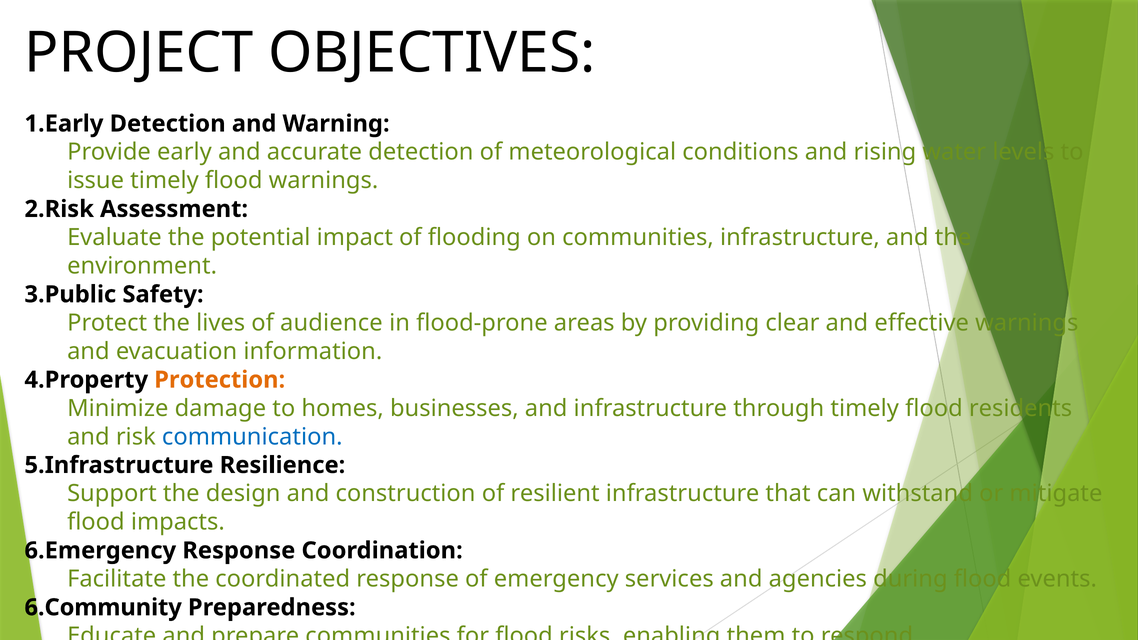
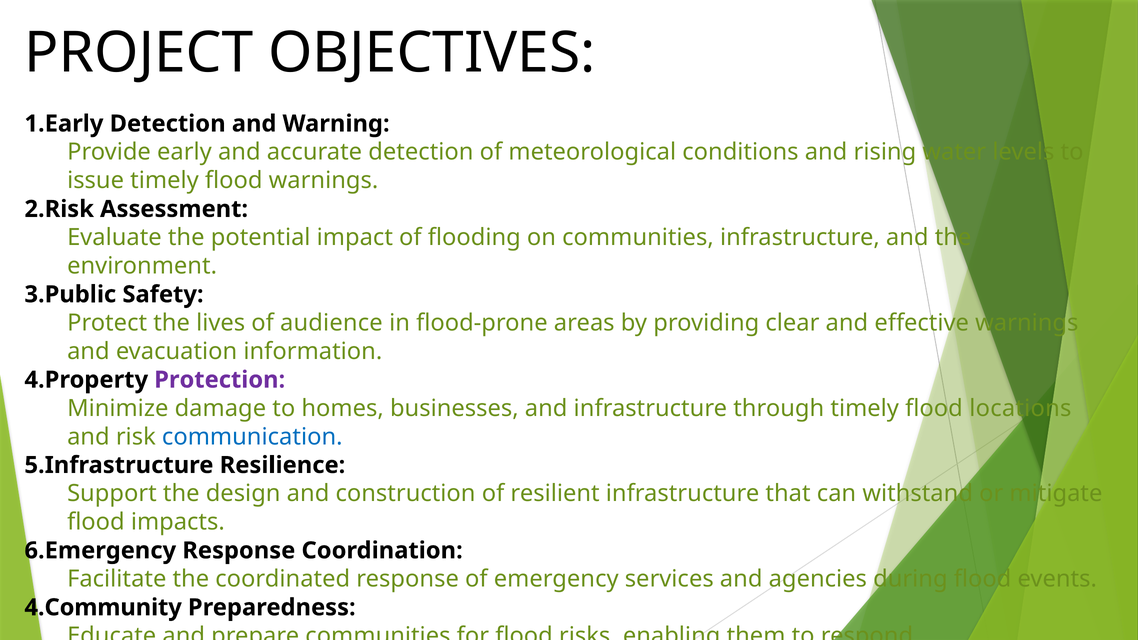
Protection colour: orange -> purple (220, 380)
residents: residents -> locations (1020, 408)
6.Community: 6.Community -> 4.Community (103, 608)
